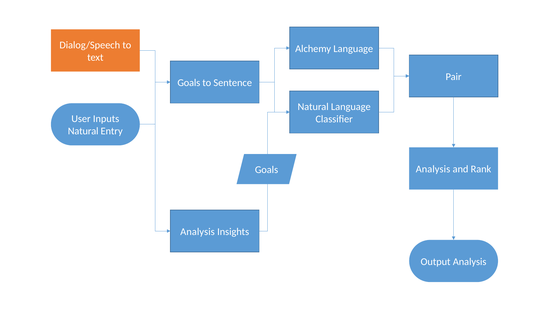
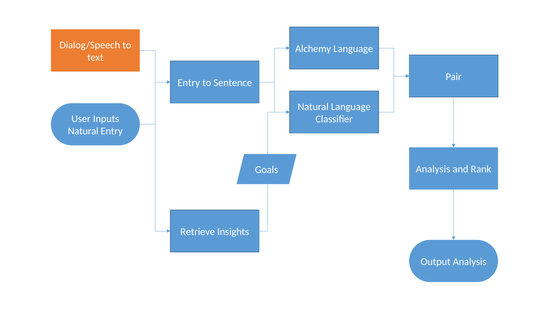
Goals: Goals -> Entry (189, 83)
Analysis: Analysis -> Retrieve (198, 232)
